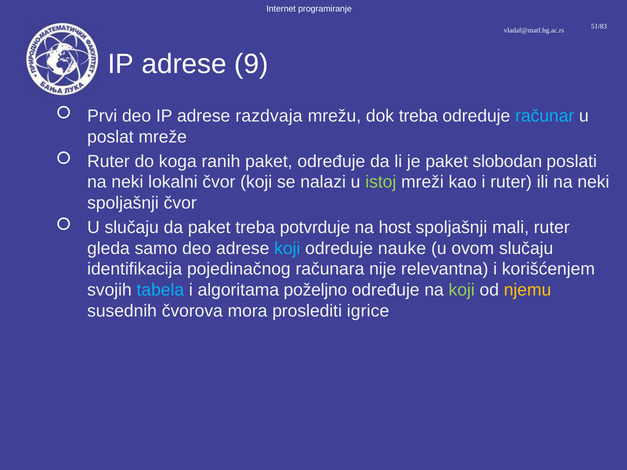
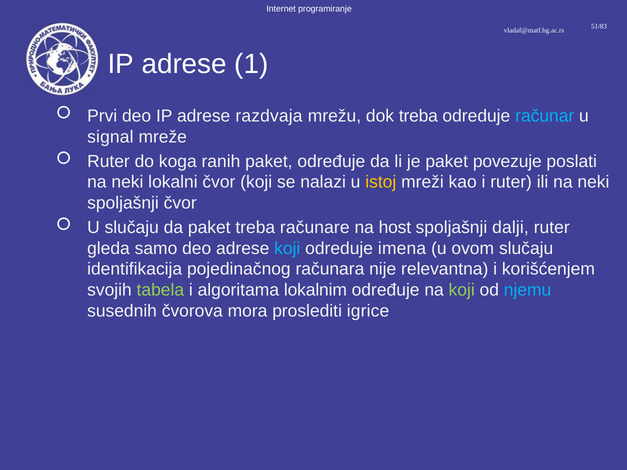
9: 9 -> 1 (252, 64)
poslat: poslat -> signal (110, 137)
slobodan: slobodan -> povezuje (507, 161)
istoj colour: light green -> yellow (381, 182)
potvrduje: potvrduje -> računare (315, 228)
mali: mali -> dalji (510, 228)
nauke: nauke -> imena (402, 248)
tabela colour: light blue -> light green (160, 290)
poželjno: poželjno -> lokalnim (315, 290)
njemu colour: yellow -> light blue (528, 290)
